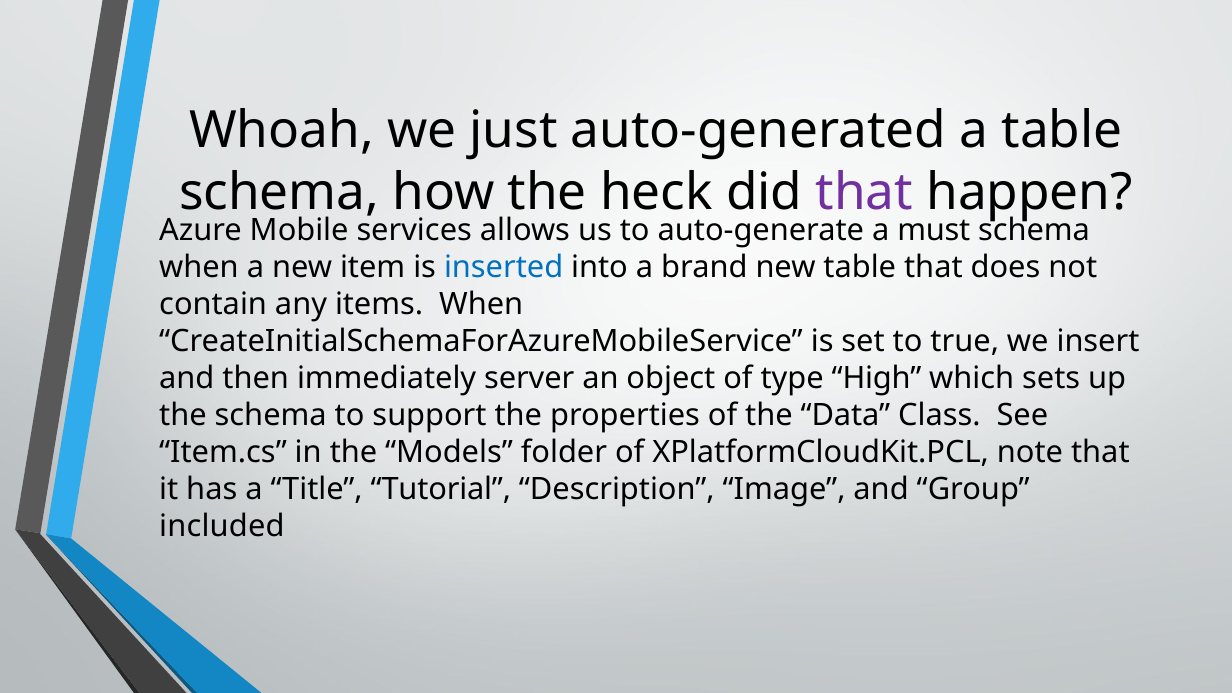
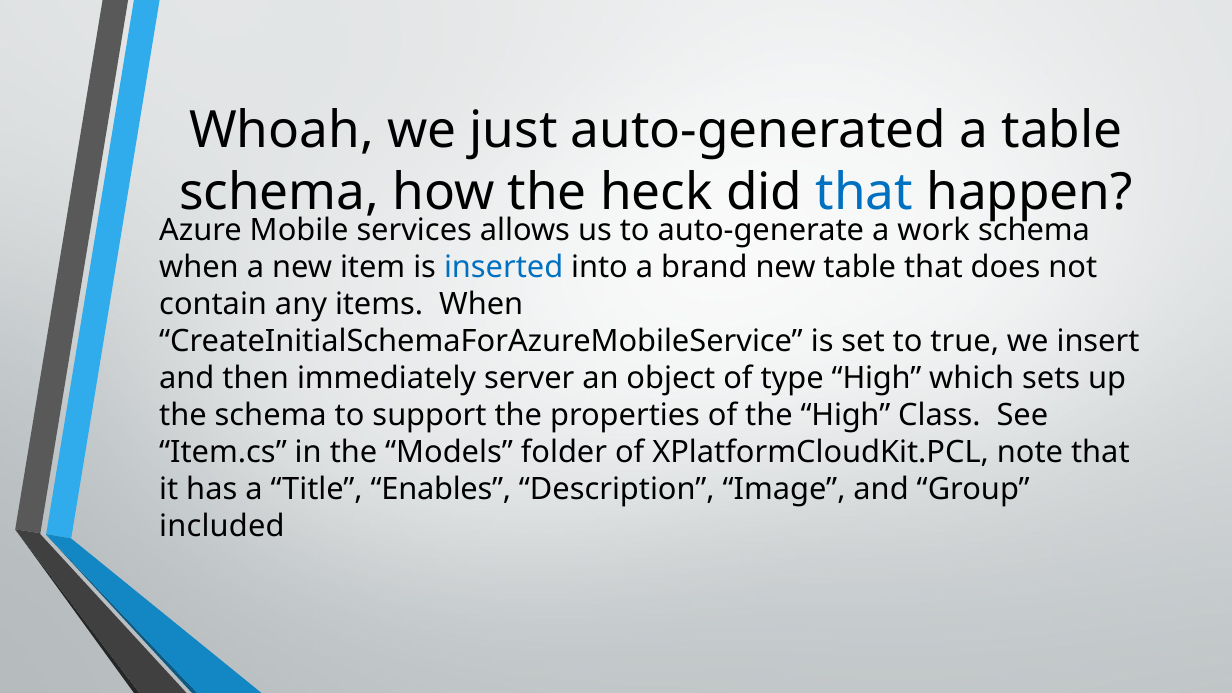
that colour: purple -> blue (864, 192)
must: must -> work (934, 231)
the Data: Data -> High (845, 416)
Tutorial: Tutorial -> Enables (441, 490)
